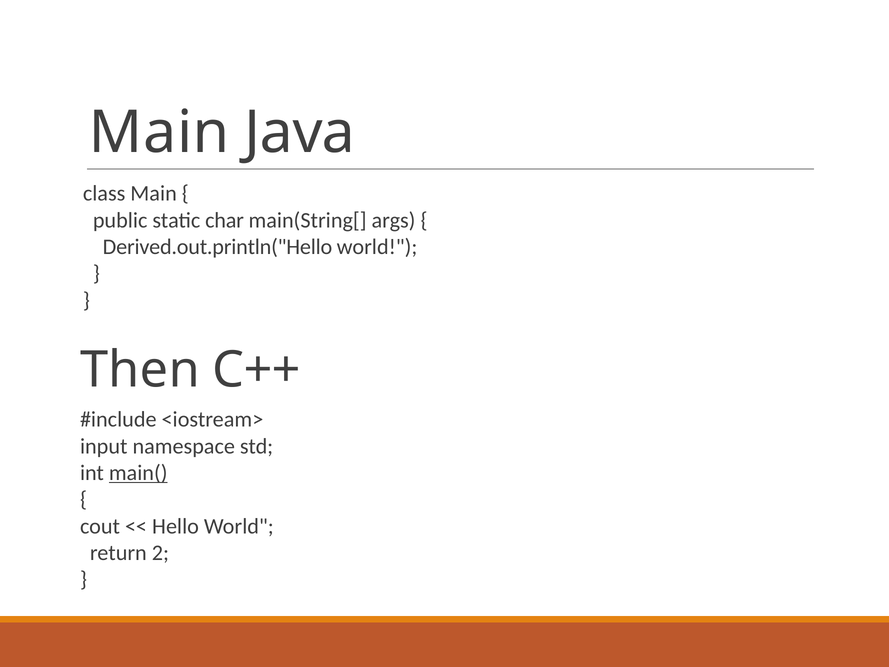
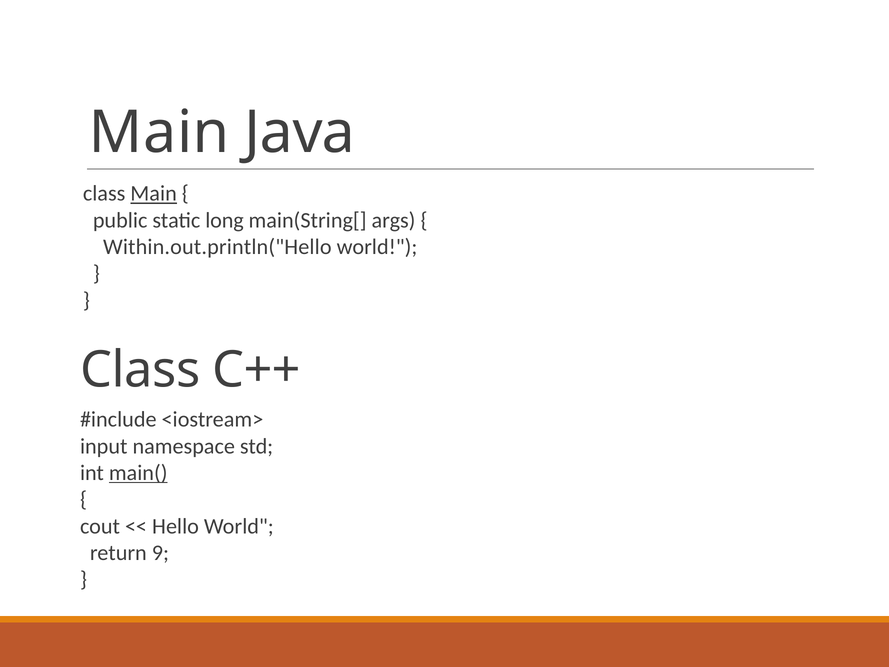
Main underline: none -> present (154, 194)
char: char -> long (225, 220)
Derived.out.println("Hello: Derived.out.println("Hello -> Within.out.println("Hello (217, 247)
Then: Then -> Class (140, 370)
2: 2 -> 9 (160, 553)
